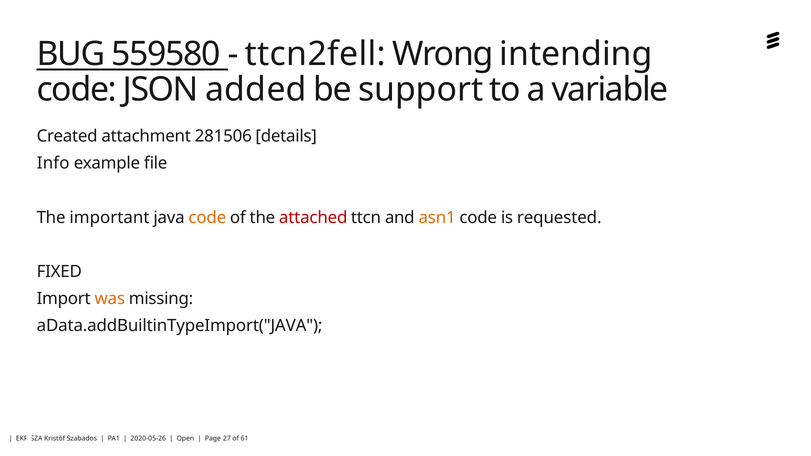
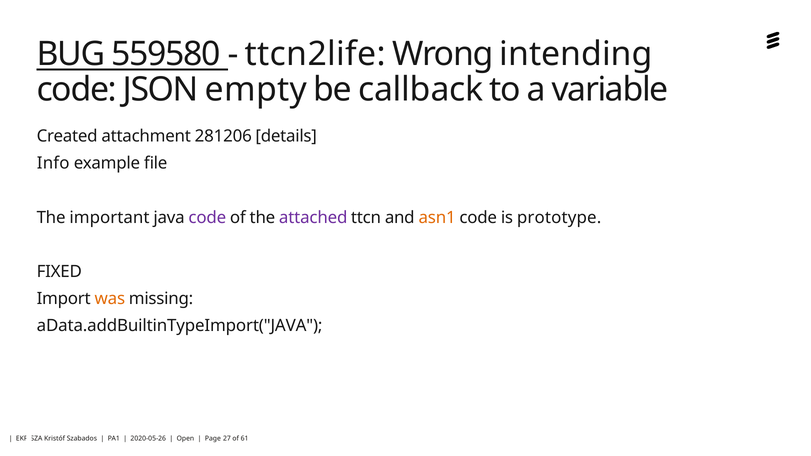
ttcn2fell: ttcn2fell -> ttcn2life (315, 54)
added: added -> empty (256, 90)
support: support -> callback (421, 90)
281506: 281506 -> 281206 (223, 136)
code colour: orange -> purple (207, 218)
attached colour: red -> purple (313, 218)
requested: requested -> prototype (559, 218)
